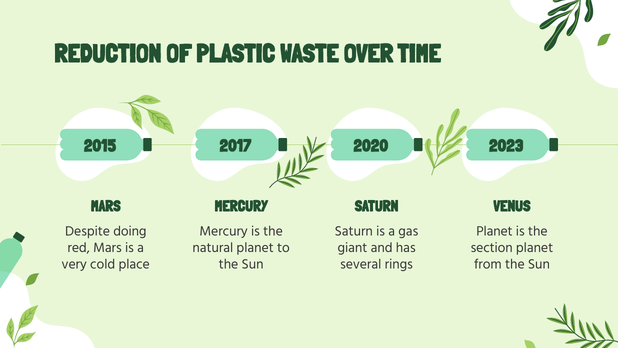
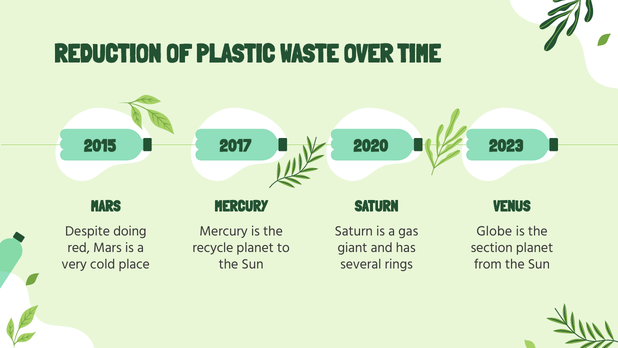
Planet: Planet -> Globe (494, 231)
natural: natural -> recycle (213, 247)
